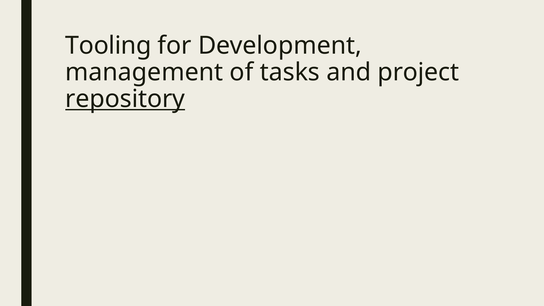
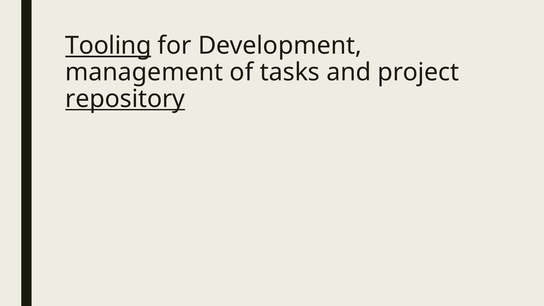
Tooling underline: none -> present (108, 46)
